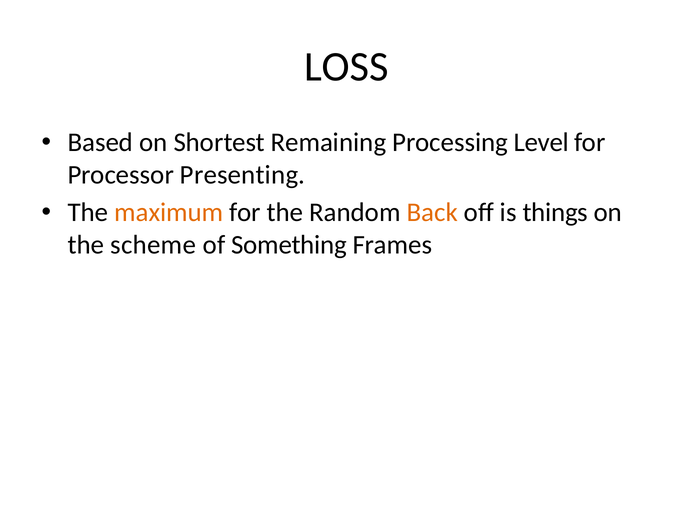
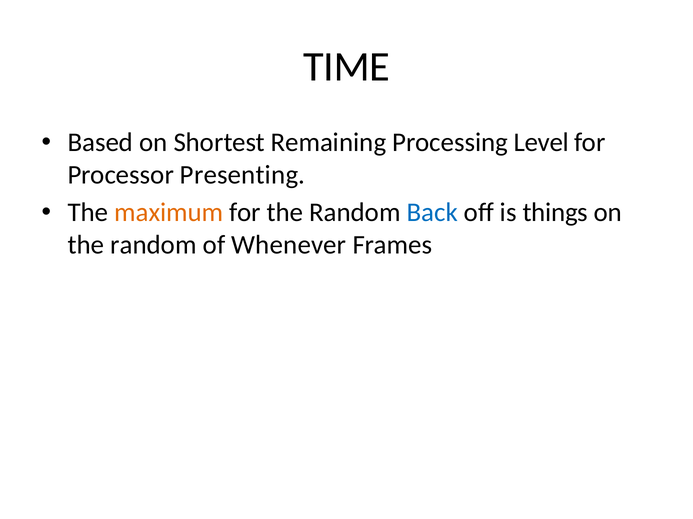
LOSS: LOSS -> TIME (347, 67)
Back colour: orange -> blue (432, 213)
scheme: scheme -> random (153, 245)
Something: Something -> Whenever (289, 245)
